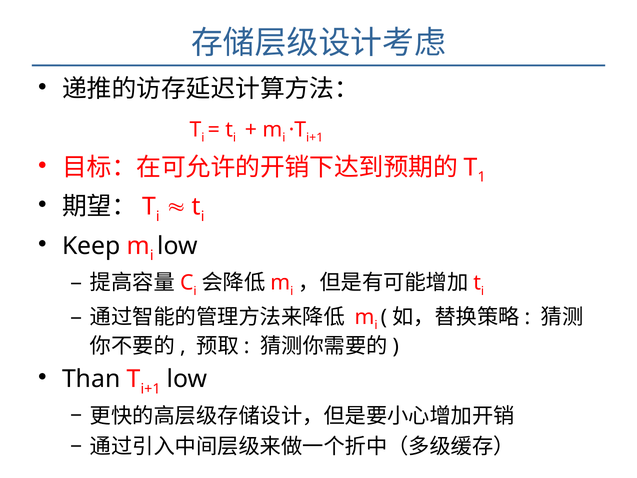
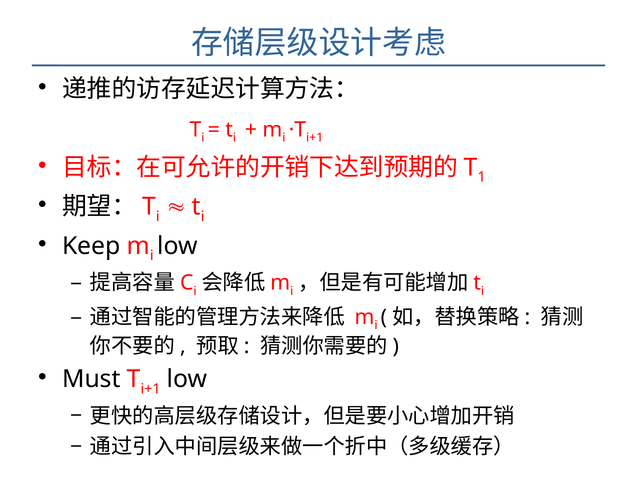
Than: Than -> Must (91, 379)
